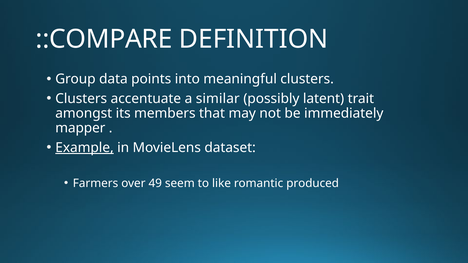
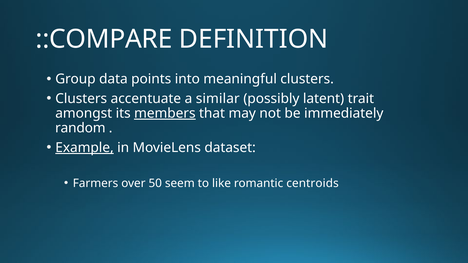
members underline: none -> present (165, 113)
mapper: mapper -> random (80, 128)
49: 49 -> 50 (155, 183)
produced: produced -> centroids (313, 183)
